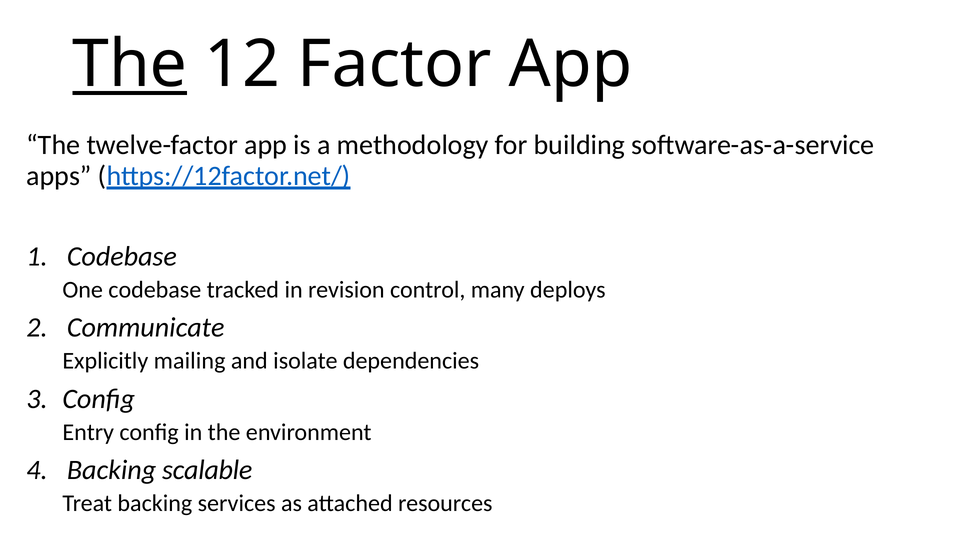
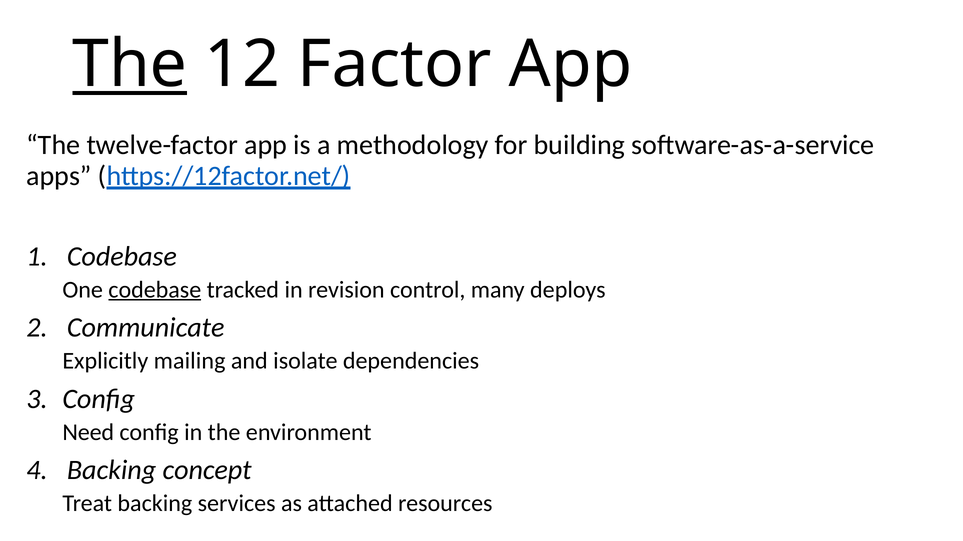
codebase underline: none -> present (155, 290)
Entry: Entry -> Need (88, 433)
scalable: scalable -> concept (207, 471)
